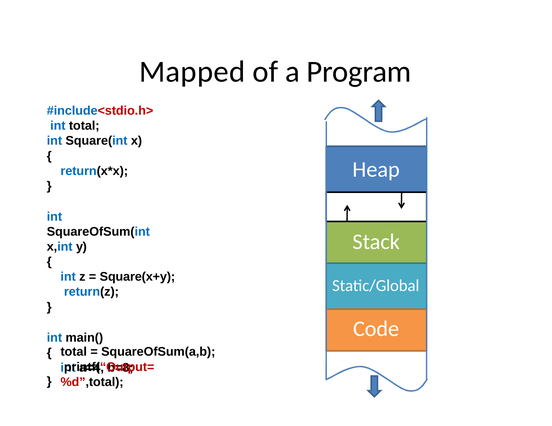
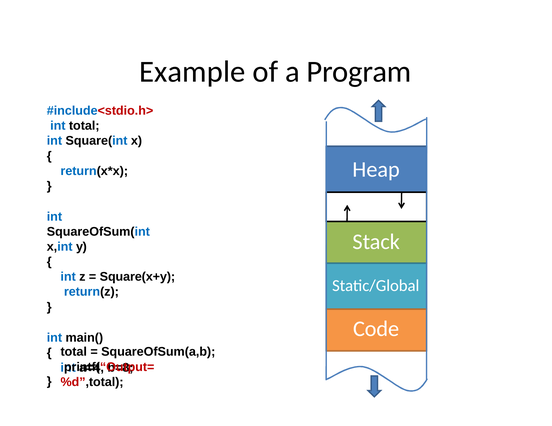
Mapped: Mapped -> Example (192, 72)
